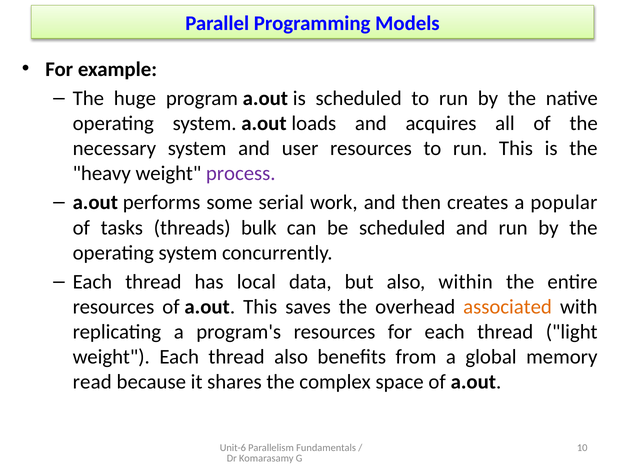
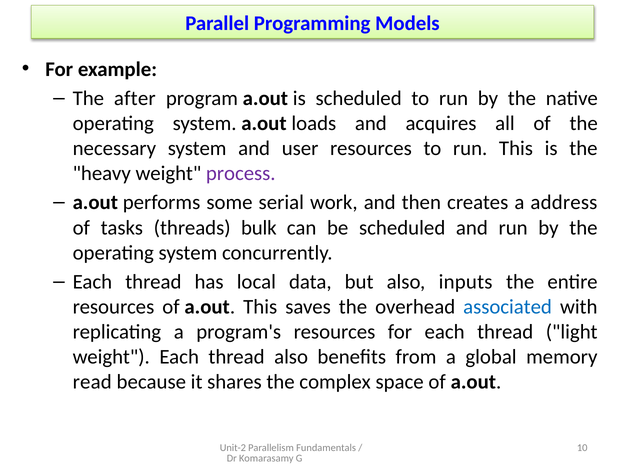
huge: huge -> after (135, 98)
popular: popular -> address (564, 202)
within: within -> inputs (466, 282)
associated colour: orange -> blue (508, 307)
Unit-6: Unit-6 -> Unit-2 (233, 448)
